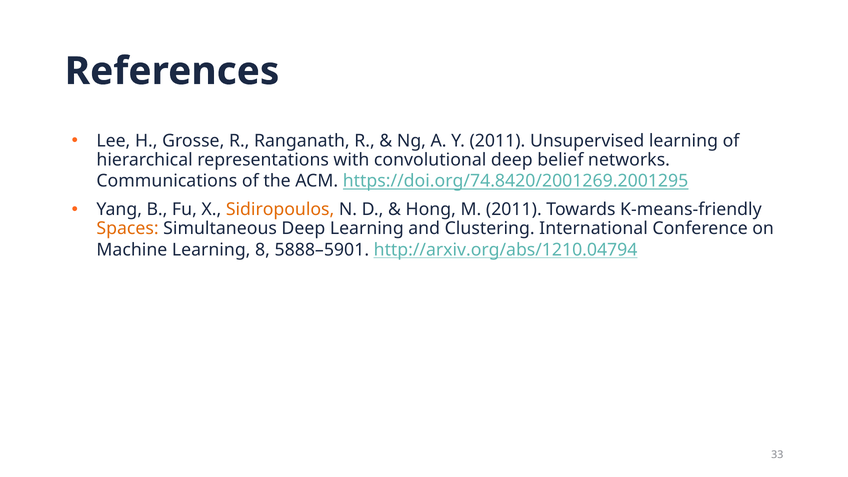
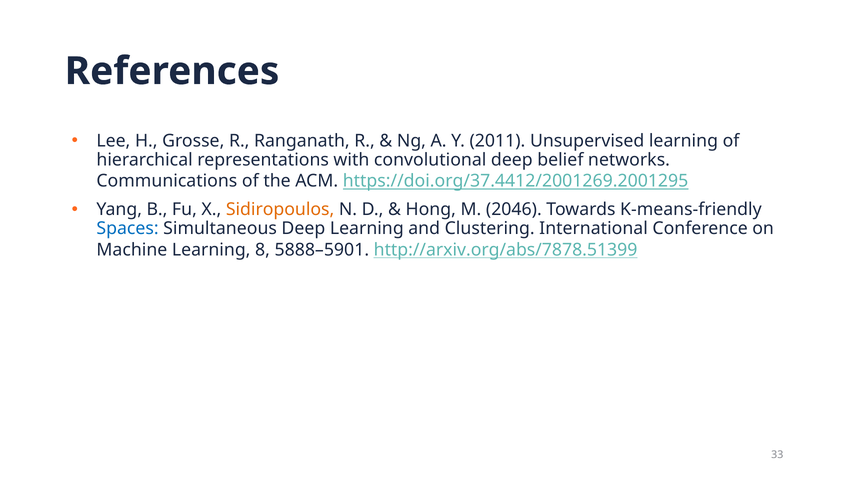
https://doi.org/74.8420/2001269.2001295: https://doi.org/74.8420/2001269.2001295 -> https://doi.org/37.4412/2001269.2001295 (516, 181)
M 2011: 2011 -> 2046 (514, 209)
Spaces colour: orange -> blue (128, 229)
http://arxiv.org/abs/1210.04794: http://arxiv.org/abs/1210.04794 -> http://arxiv.org/abs/7878.51399 (506, 250)
